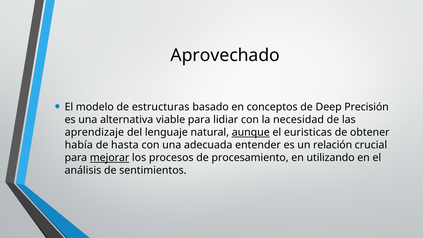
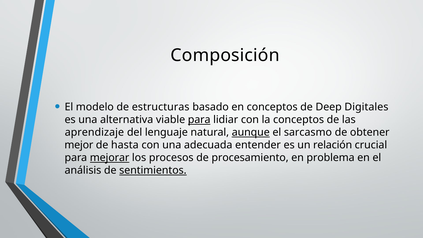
Aprovechado: Aprovechado -> Composición (225, 55)
Precisión: Precisión -> Digitales (366, 107)
para underline: none -> present (199, 120)
la necesidad: necesidad -> conceptos (299, 120)
euristicas: euristicas -> sarcasmo (308, 132)
había: había -> mejor (79, 145)
utilizando: utilizando -> problema (331, 158)
sentimientos underline: none -> present (153, 170)
